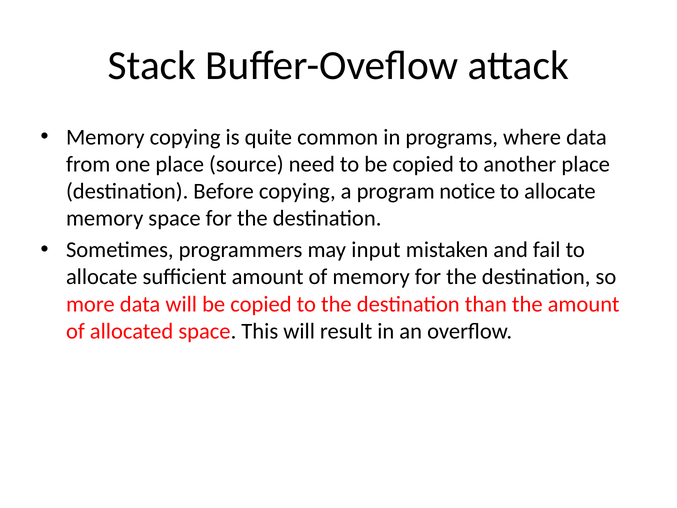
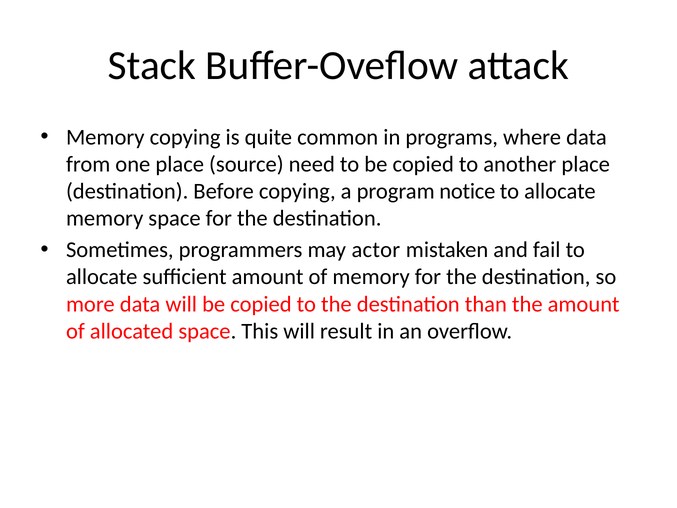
input: input -> actor (376, 250)
